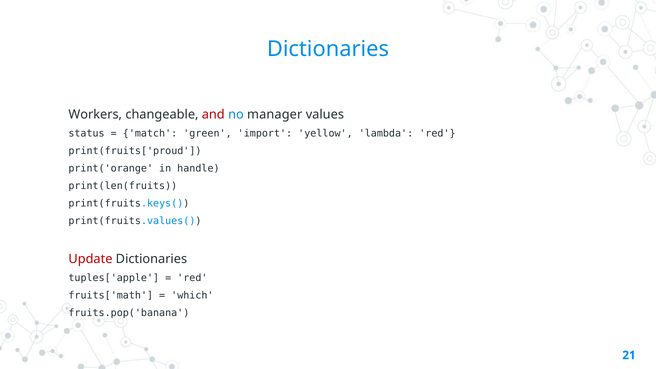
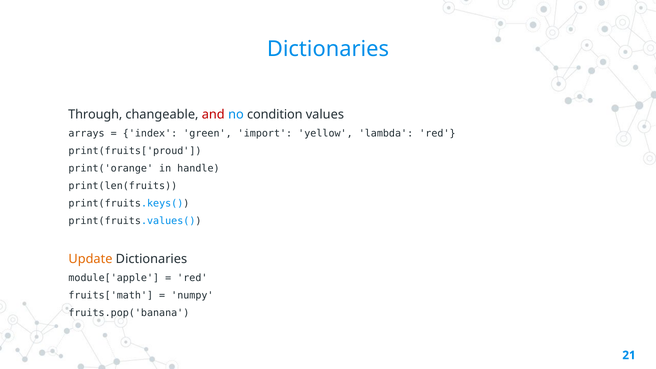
Workers: Workers -> Through (95, 114)
manager: manager -> condition (275, 114)
status: status -> arrays (87, 133)
match: match -> index (150, 133)
Update colour: red -> orange (90, 259)
tuples['apple: tuples['apple -> module['apple (114, 278)
which: which -> numpy (192, 295)
